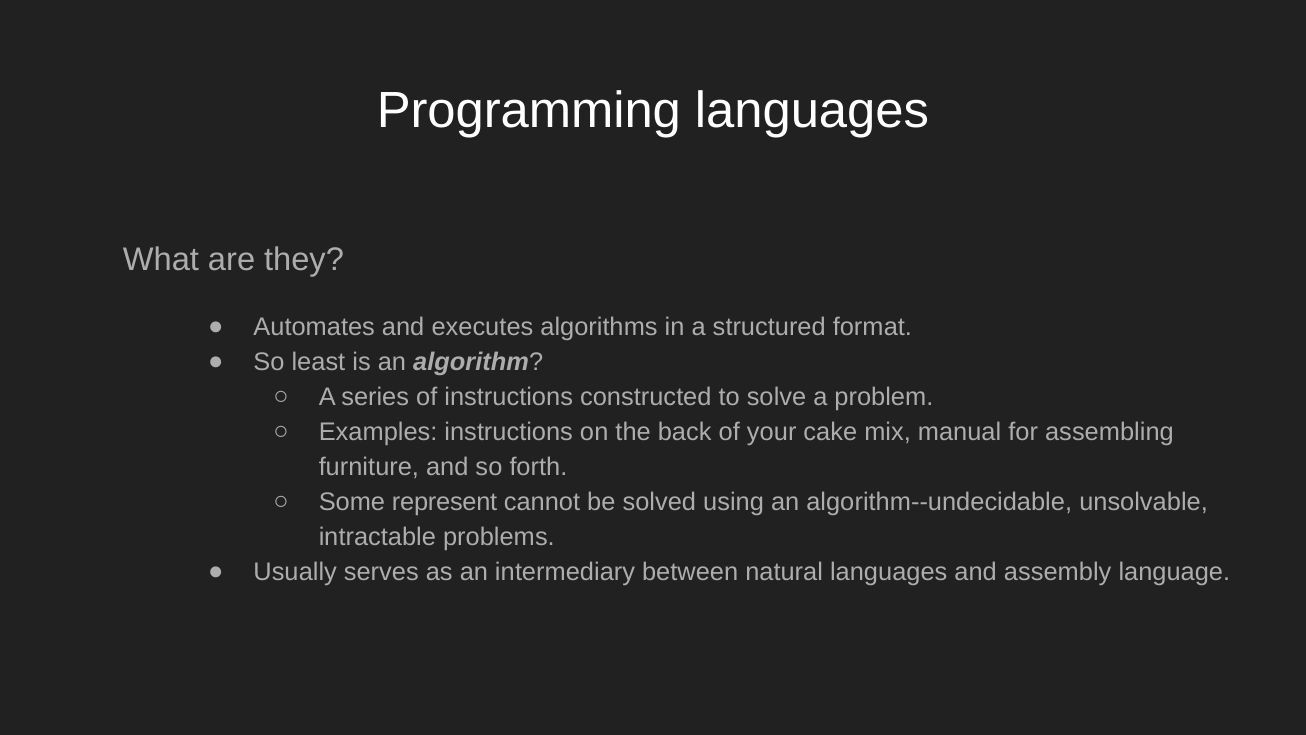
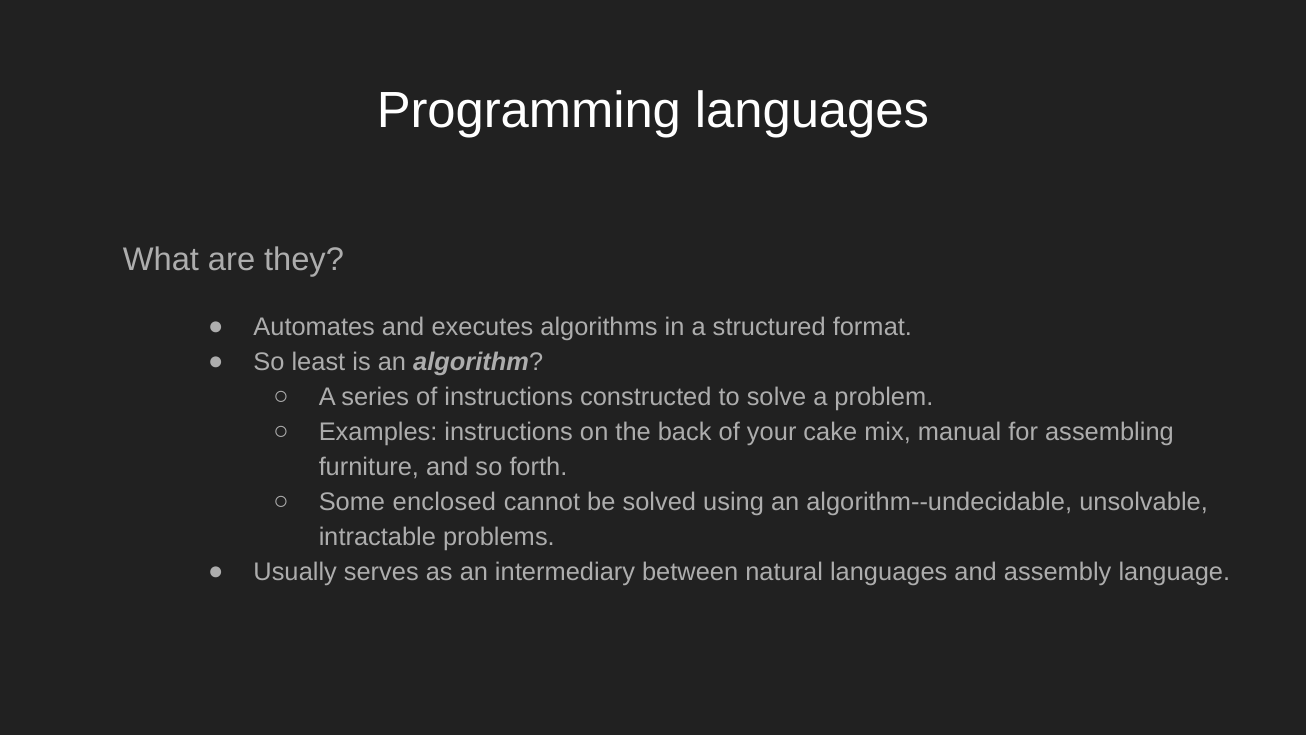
represent: represent -> enclosed (444, 502)
